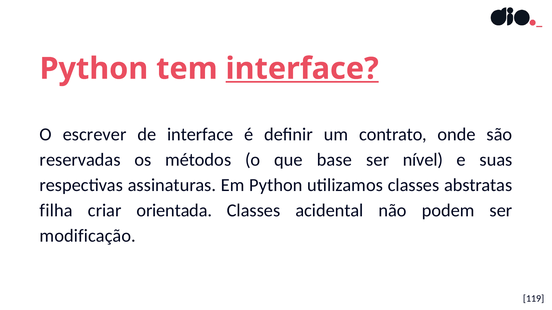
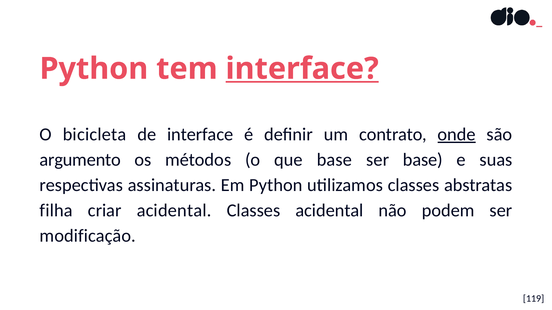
escrever: escrever -> bicicleta (95, 135)
onde underline: none -> present (457, 135)
reservadas: reservadas -> argumento (80, 160)
ser nível: nível -> base (423, 160)
criar orientada: orientada -> acidental (174, 211)
